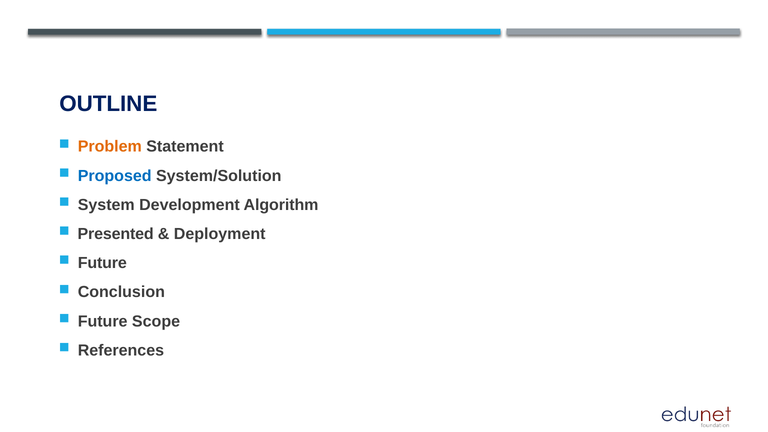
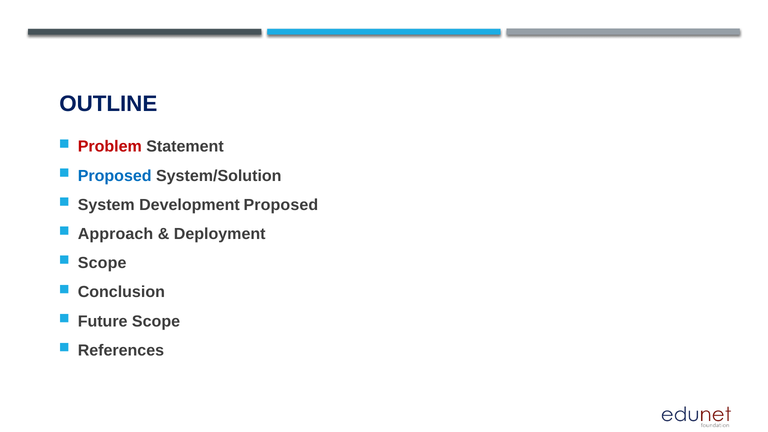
Problem colour: orange -> red (110, 147)
Development Algorithm: Algorithm -> Proposed (281, 205)
Presented: Presented -> Approach (116, 234)
Future: Future -> Scope (102, 263)
